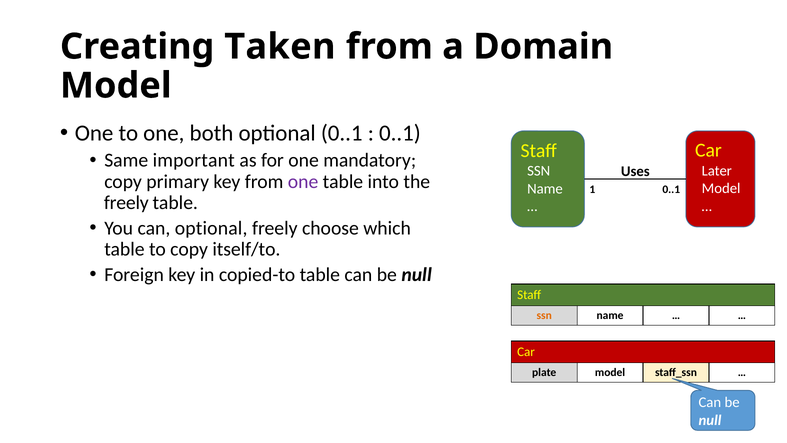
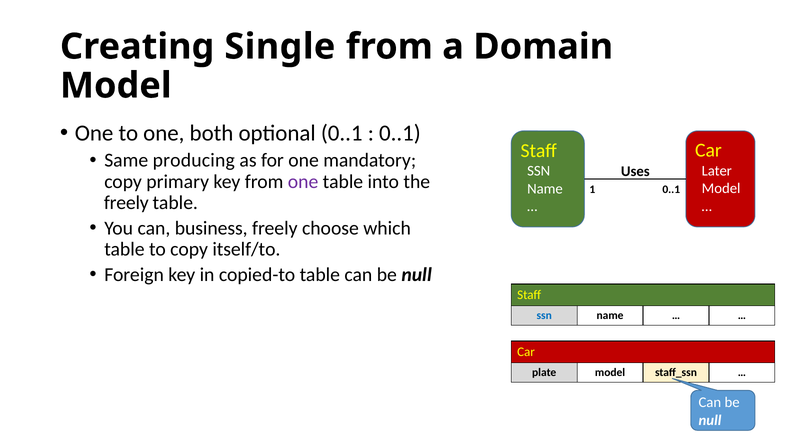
Taken: Taken -> Single (280, 47)
important: important -> producing (194, 160)
can optional: optional -> business (211, 228)
ssn colour: orange -> blue (544, 315)
